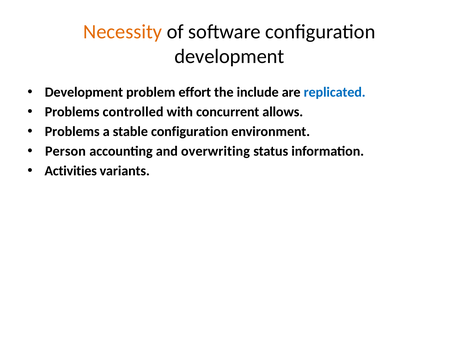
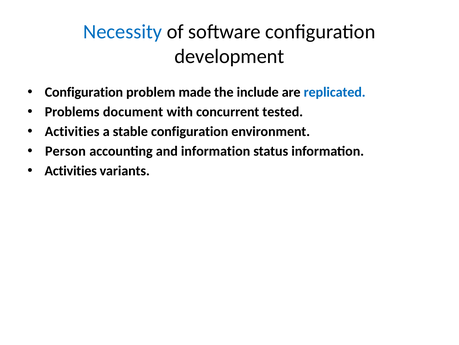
Necessity colour: orange -> blue (123, 32)
Development: Development -> Configuration (84, 92)
effort: effort -> made (195, 92)
controlled: controlled -> document (133, 112)
allows: allows -> tested (283, 112)
Problems: Problems -> Activities (72, 131)
and overwriting: overwriting -> information (216, 151)
